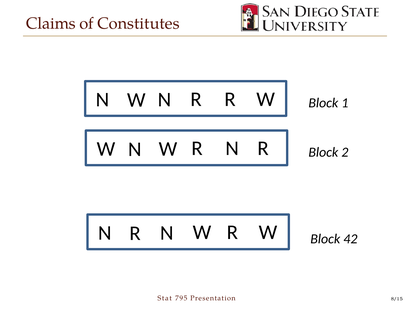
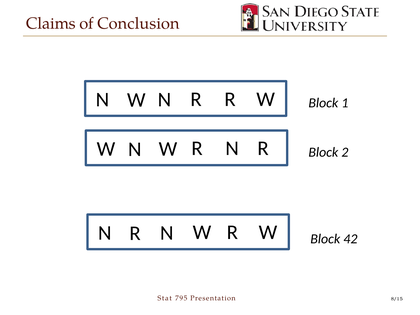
Constitutes: Constitutes -> Conclusion (138, 23)
